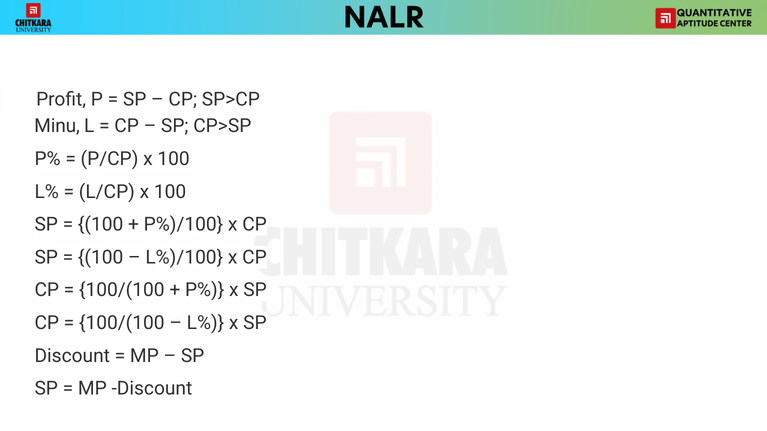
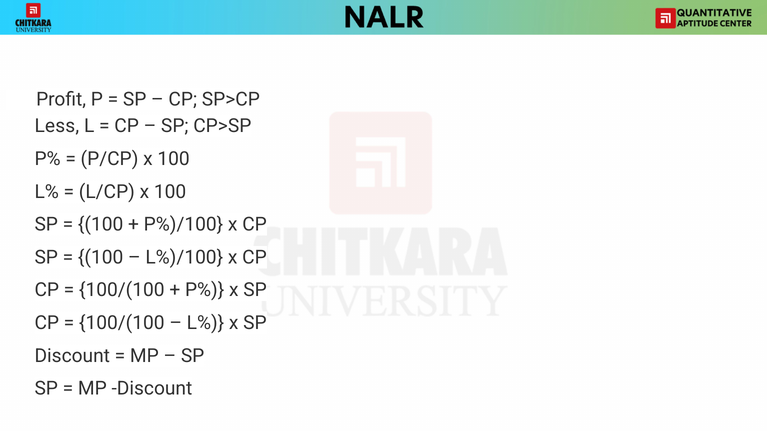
Minu: Minu -> Less (57, 126)
